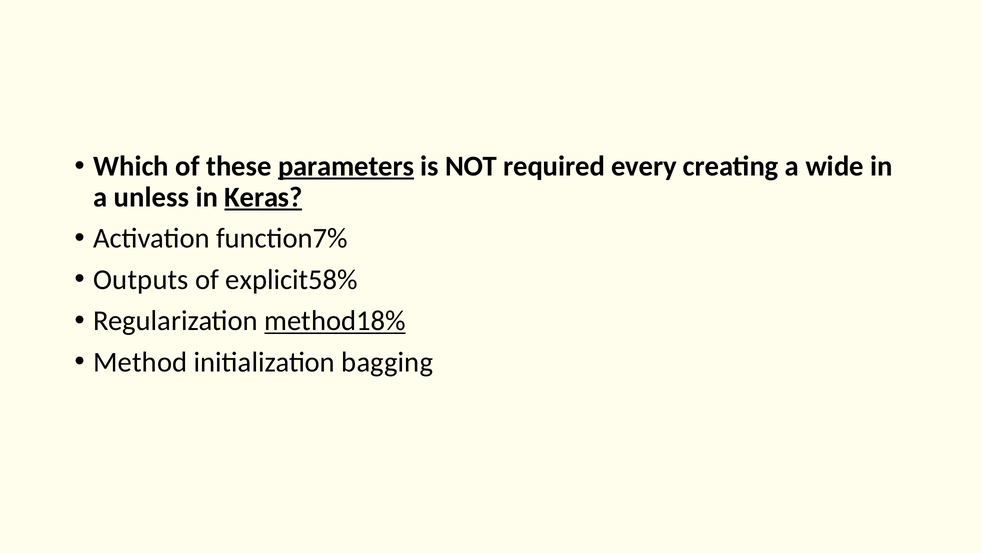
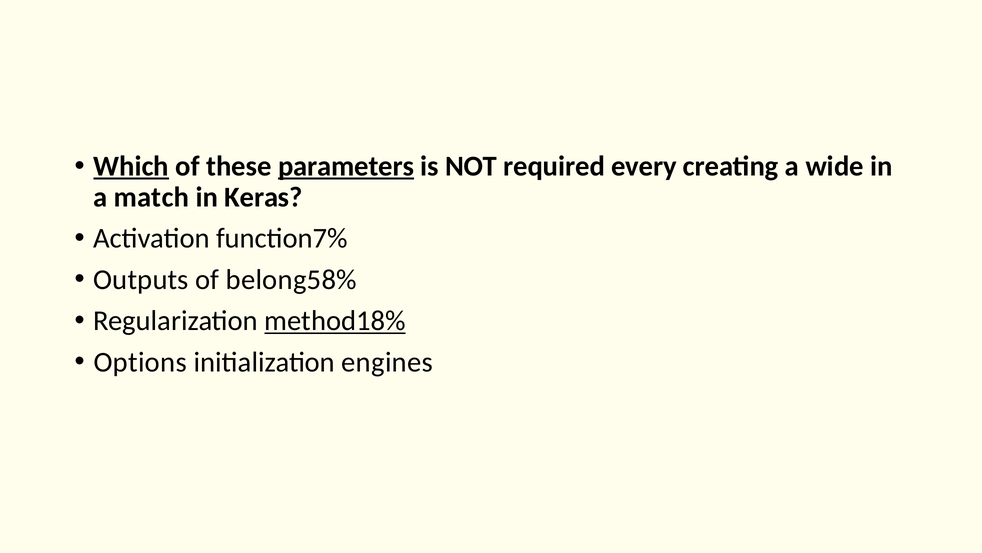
Which underline: none -> present (131, 166)
unless: unless -> match (151, 197)
Keras underline: present -> none (263, 197)
explicit58%: explicit58% -> belong58% (291, 279)
Method: Method -> Options (140, 362)
bagging: bagging -> engines (387, 362)
